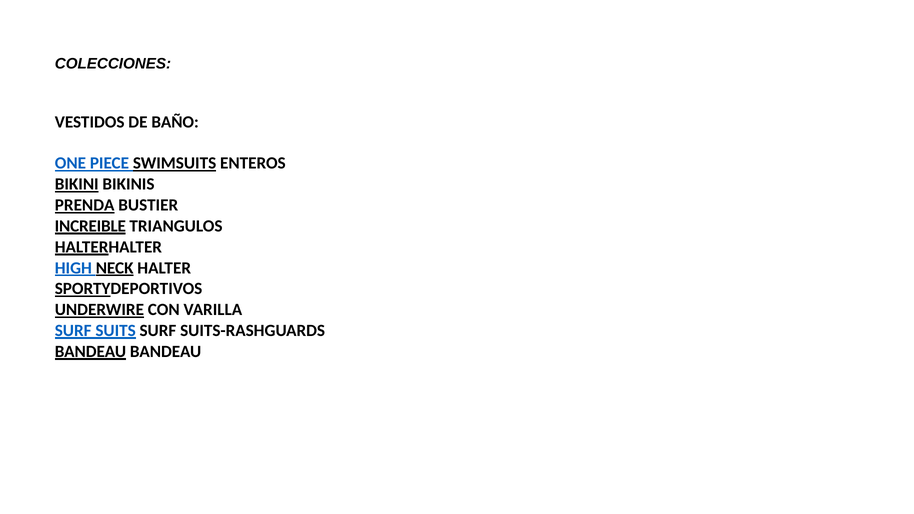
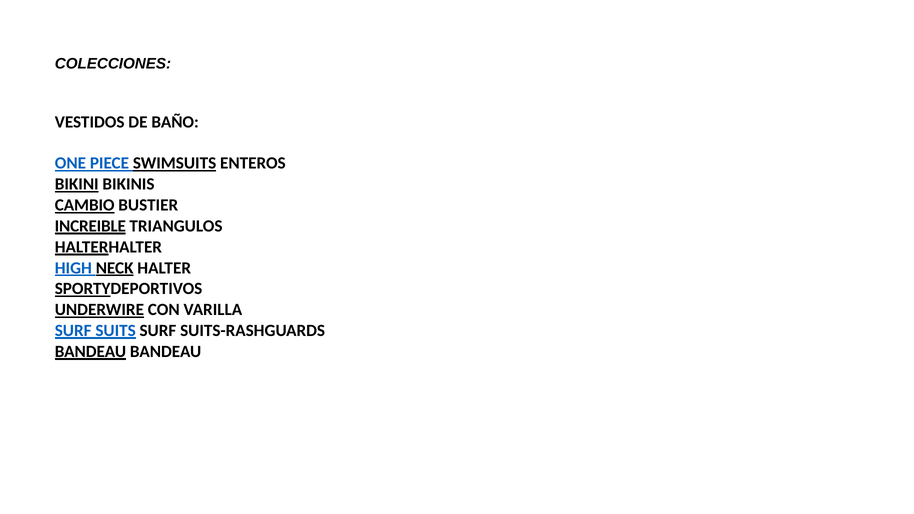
PRENDA: PRENDA -> CAMBIO (85, 205)
